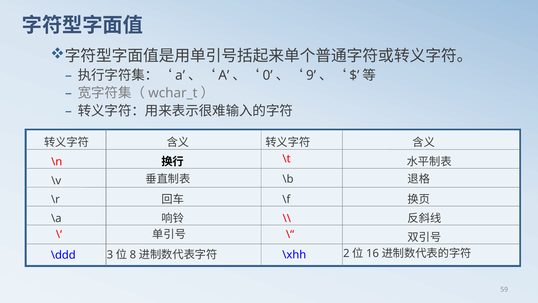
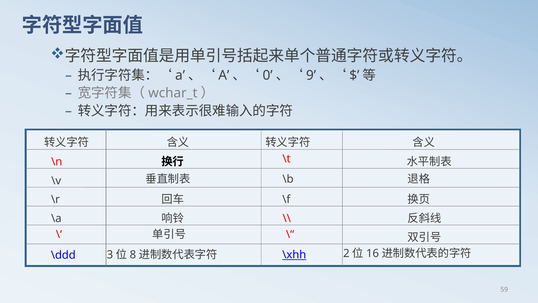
\xhh underline: none -> present (294, 254)
